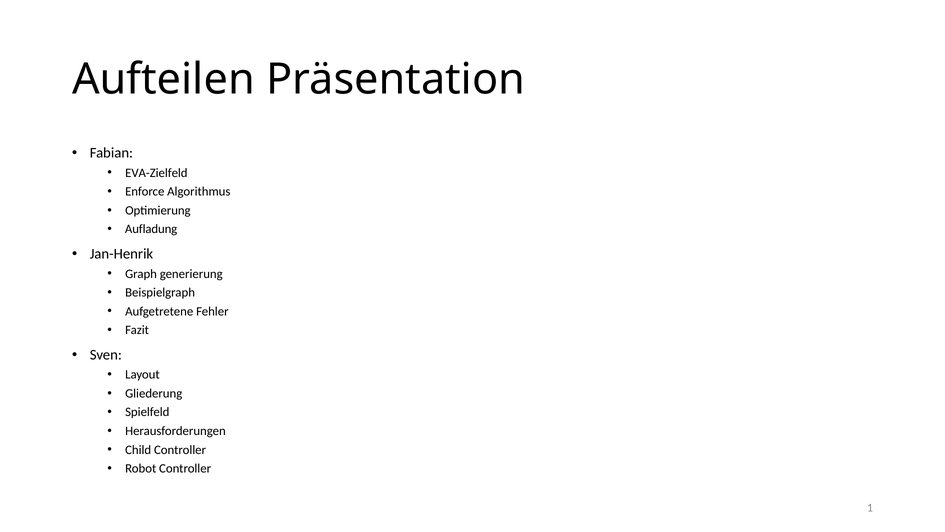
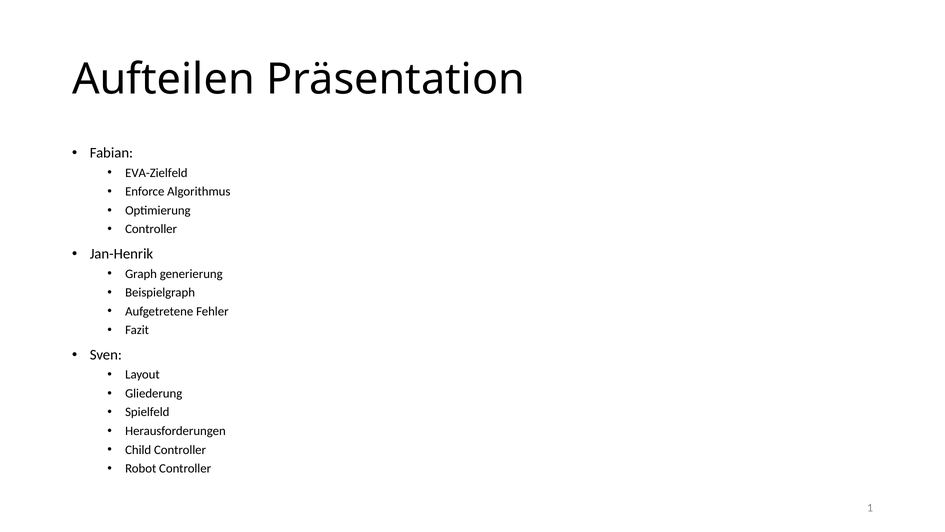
Aufladung: Aufladung -> Controller (151, 229)
